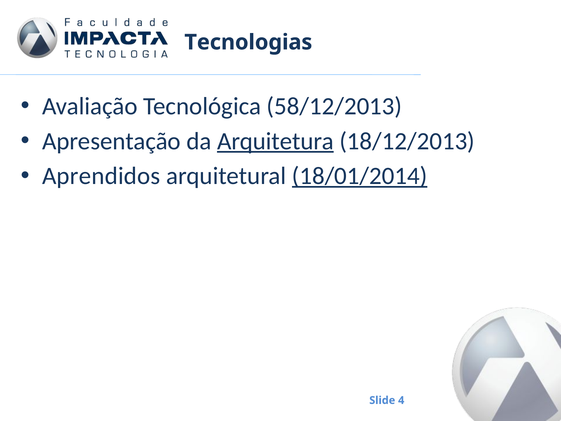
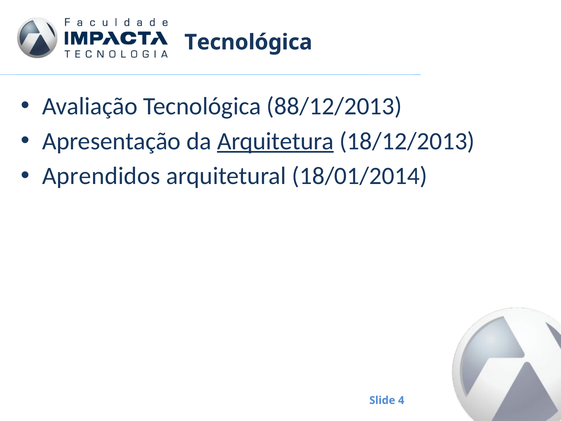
Tecnologias: Tecnologias -> Tecnológica (248, 42)
58/12/2013: 58/12/2013 -> 88/12/2013 (334, 106)
18/01/2014 underline: present -> none (360, 176)
